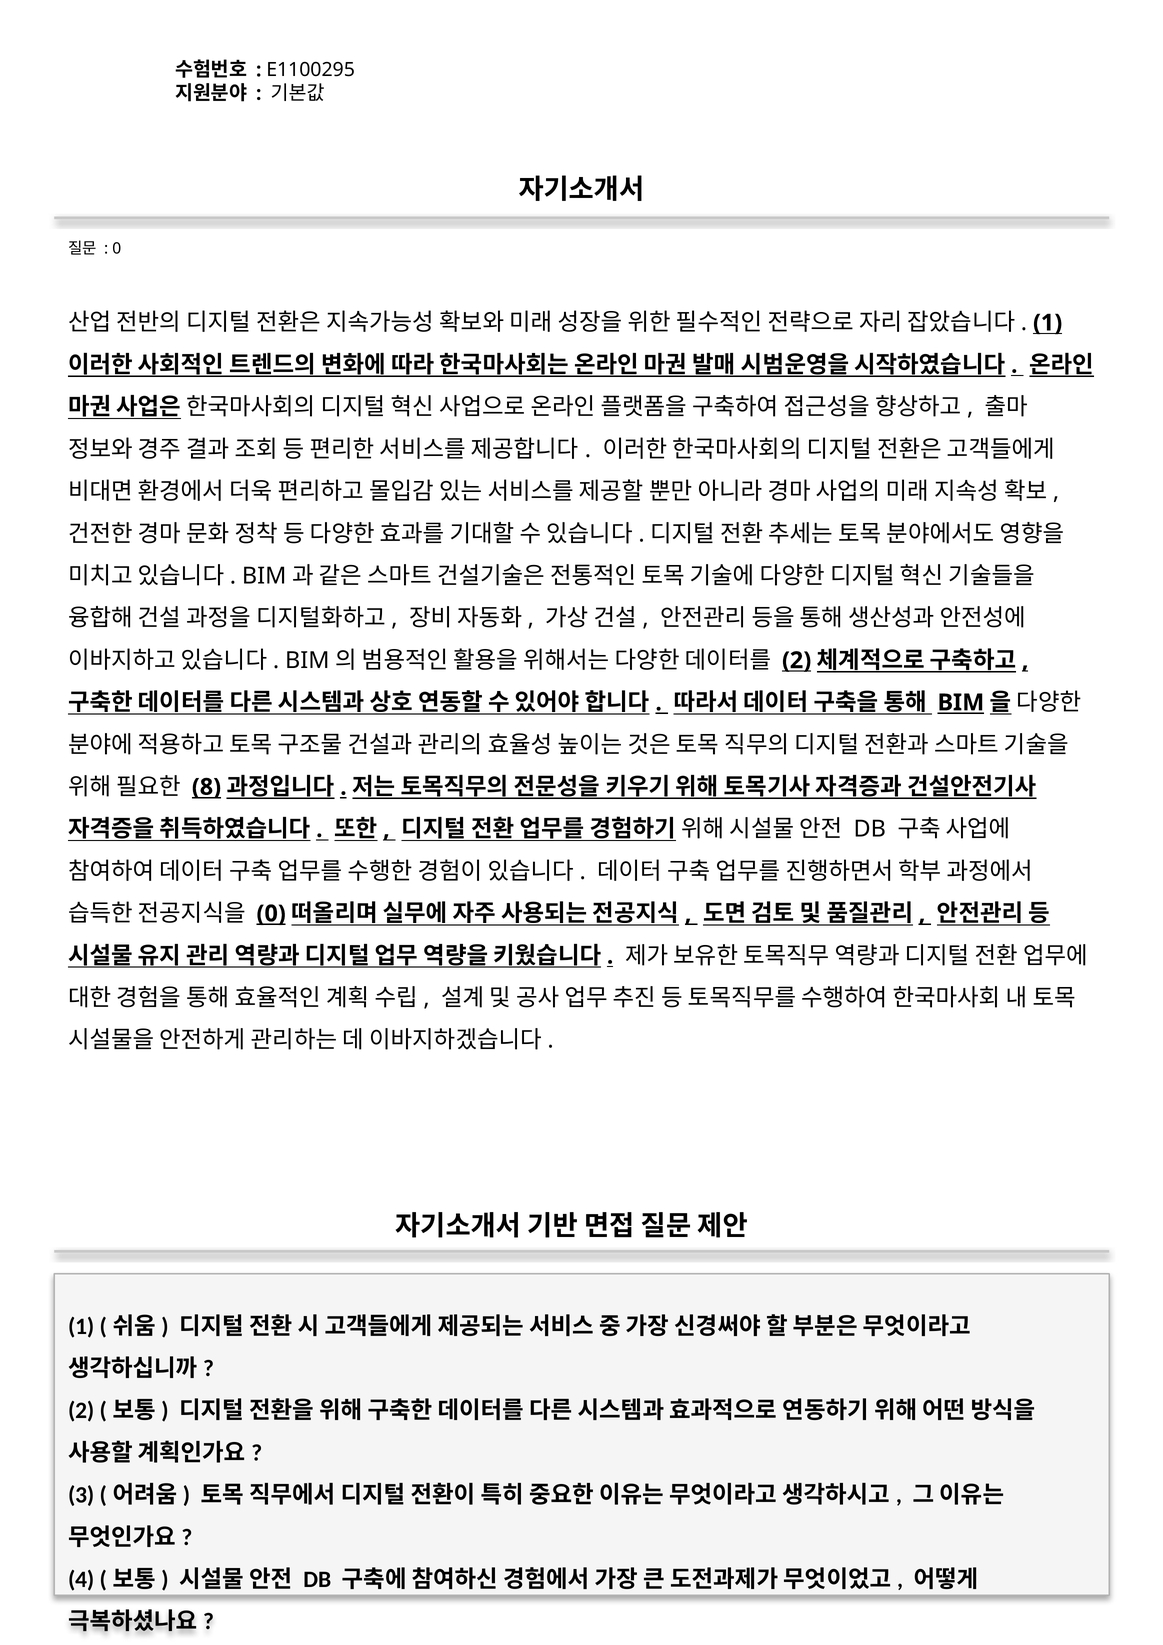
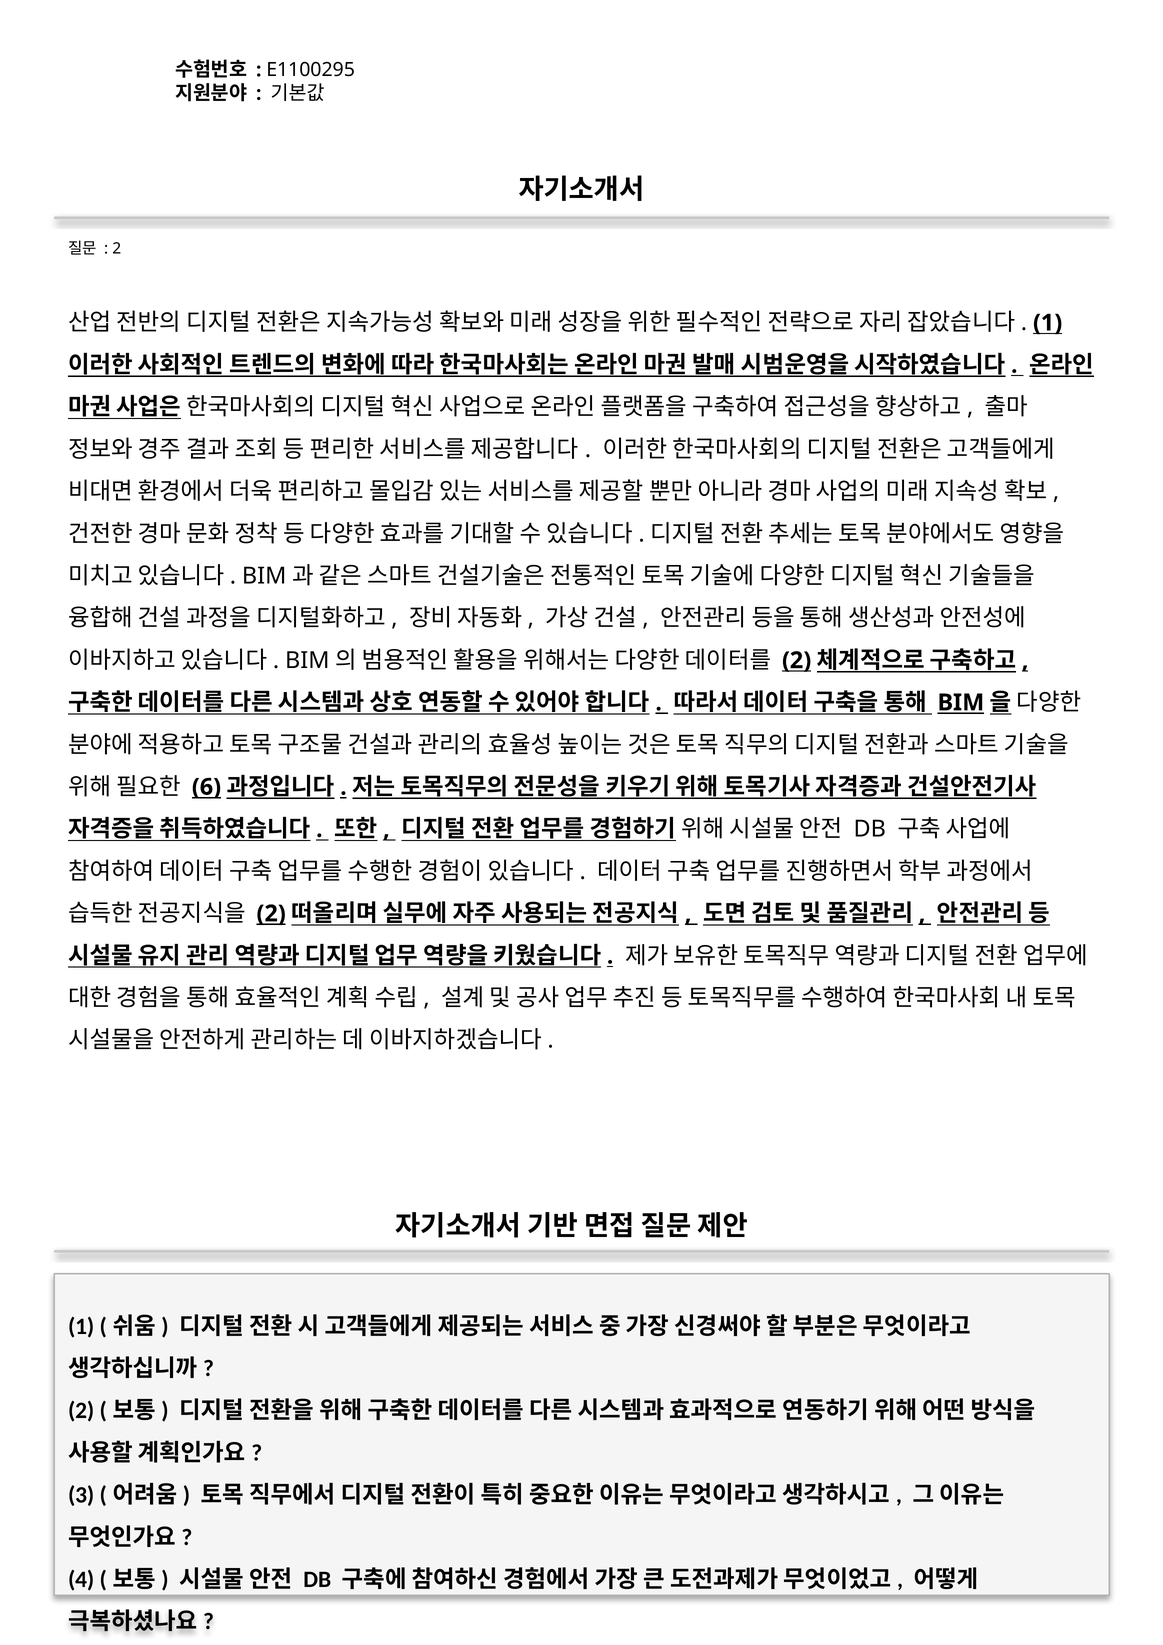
0: 0 -> 2 (117, 248)
8: 8 -> 6 (206, 787)
0: 0 -> 2 (271, 914)
